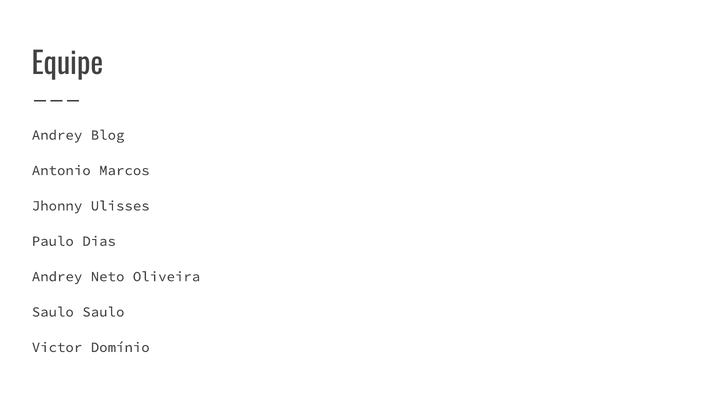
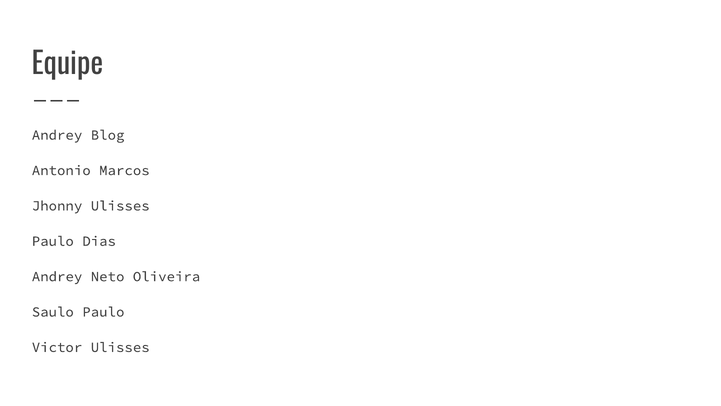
Saulo Saulo: Saulo -> Paulo (103, 312)
Victor Domínio: Domínio -> Ulisses (120, 347)
